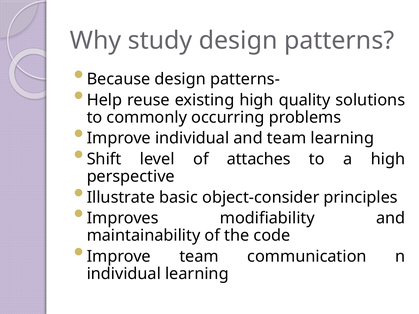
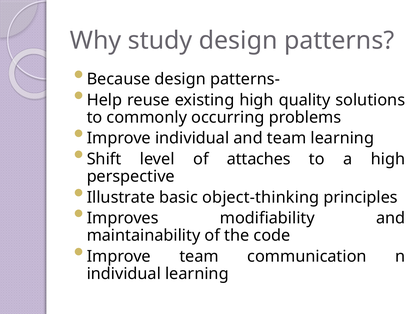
object-consider: object-consider -> object-thinking (261, 197)
